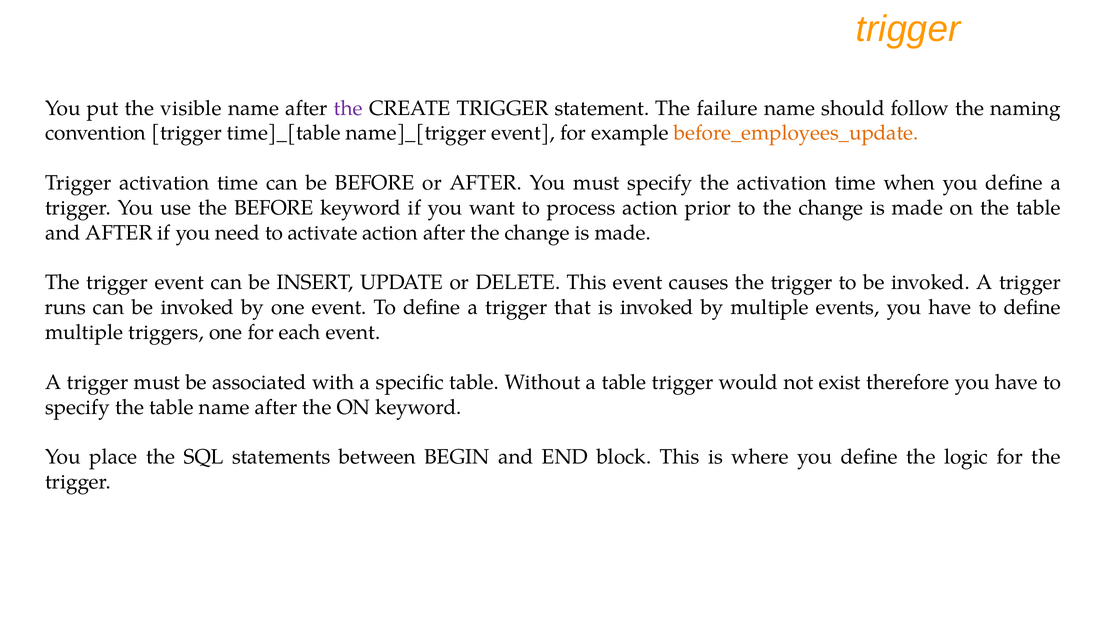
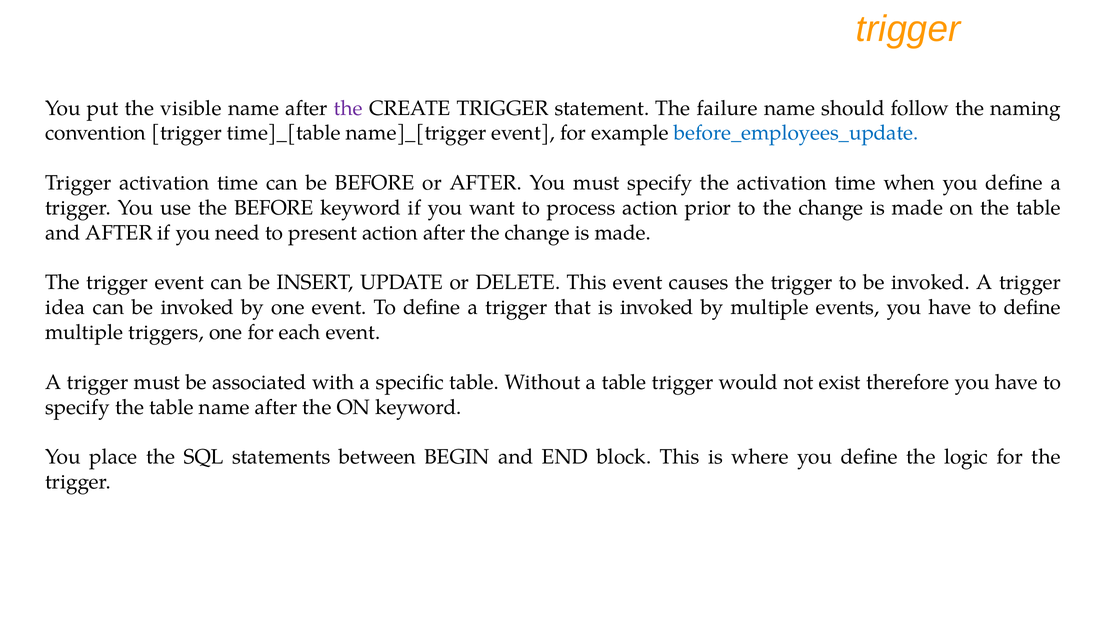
before_employees_update colour: orange -> blue (796, 133)
activate: activate -> present (323, 233)
runs: runs -> idea (65, 307)
